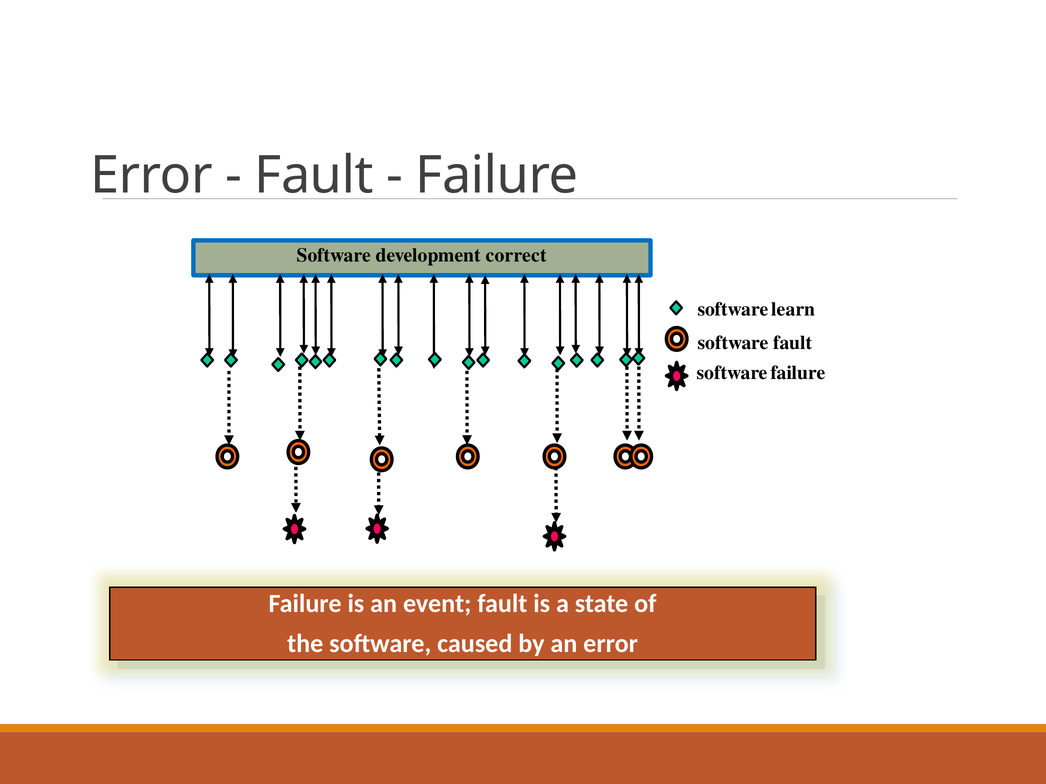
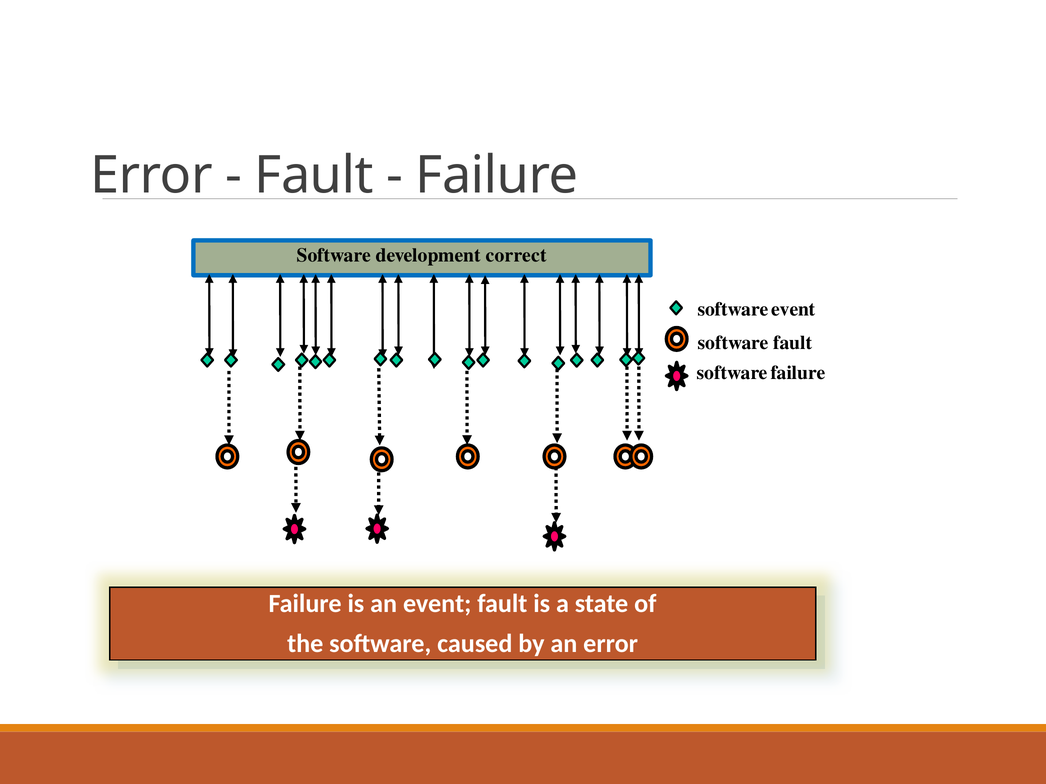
software learn: learn -> event (793, 309)
